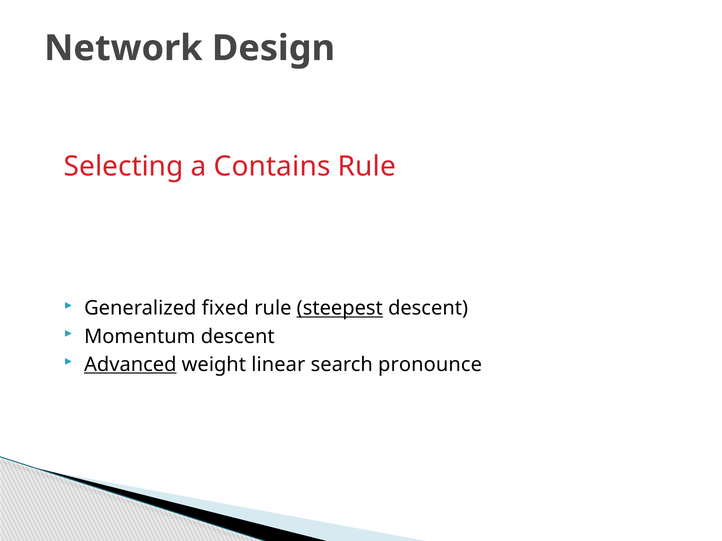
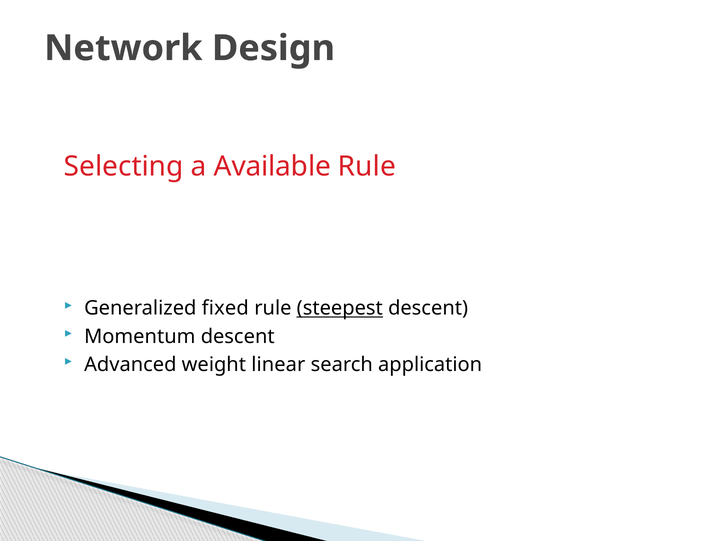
Contains: Contains -> Available (272, 167)
Advanced underline: present -> none (130, 365)
pronounce: pronounce -> application (430, 365)
